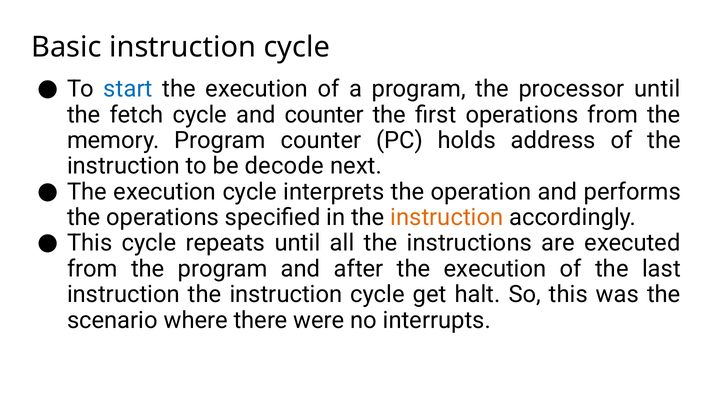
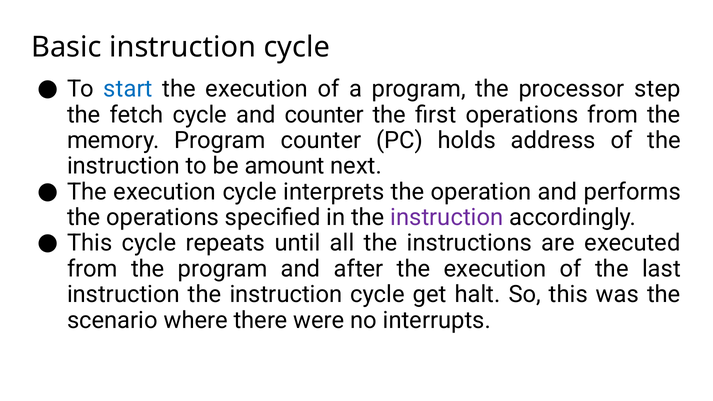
processor until: until -> step (657, 89)
decode: decode -> amount (285, 166)
instruction colour: orange -> purple (447, 218)
